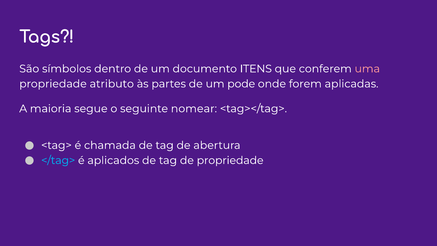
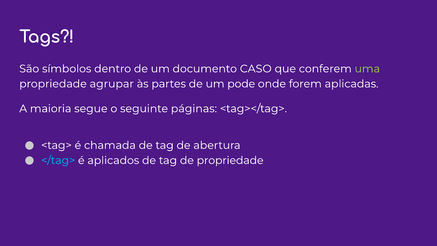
ITENS: ITENS -> CASO (256, 69)
uma colour: pink -> light green (367, 69)
atributo: atributo -> agrupar (112, 84)
nomear: nomear -> páginas (194, 109)
